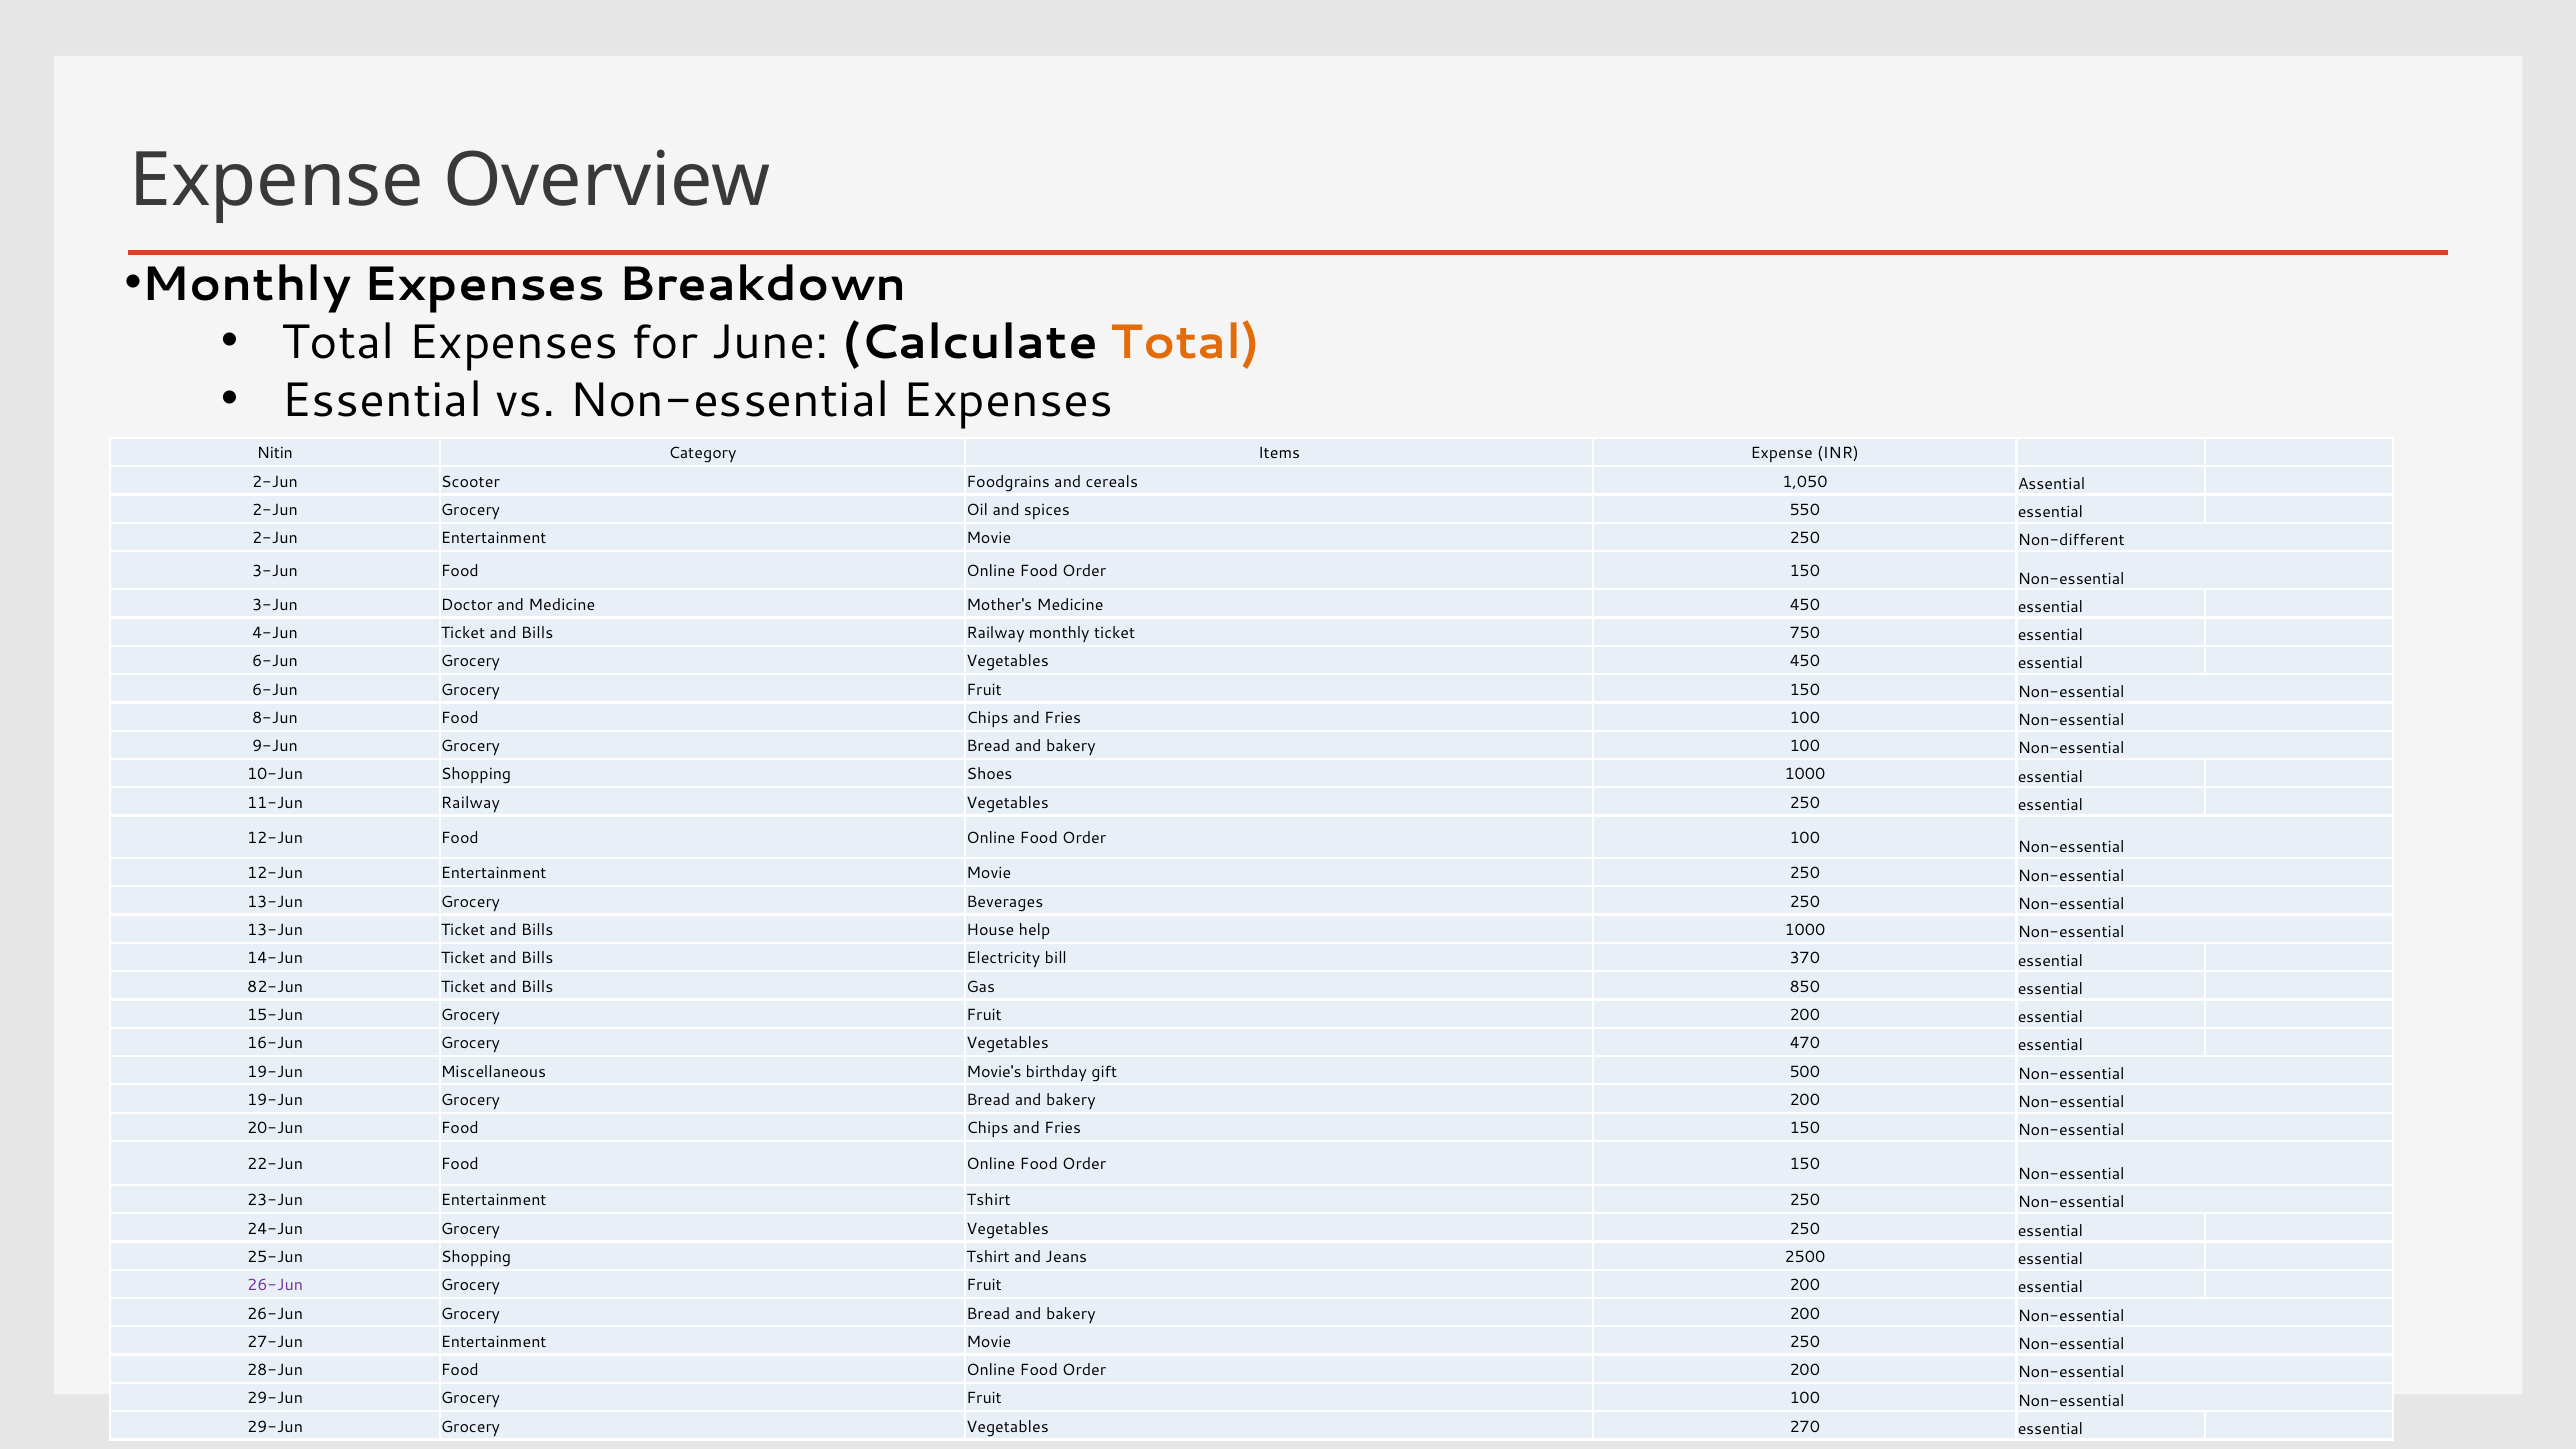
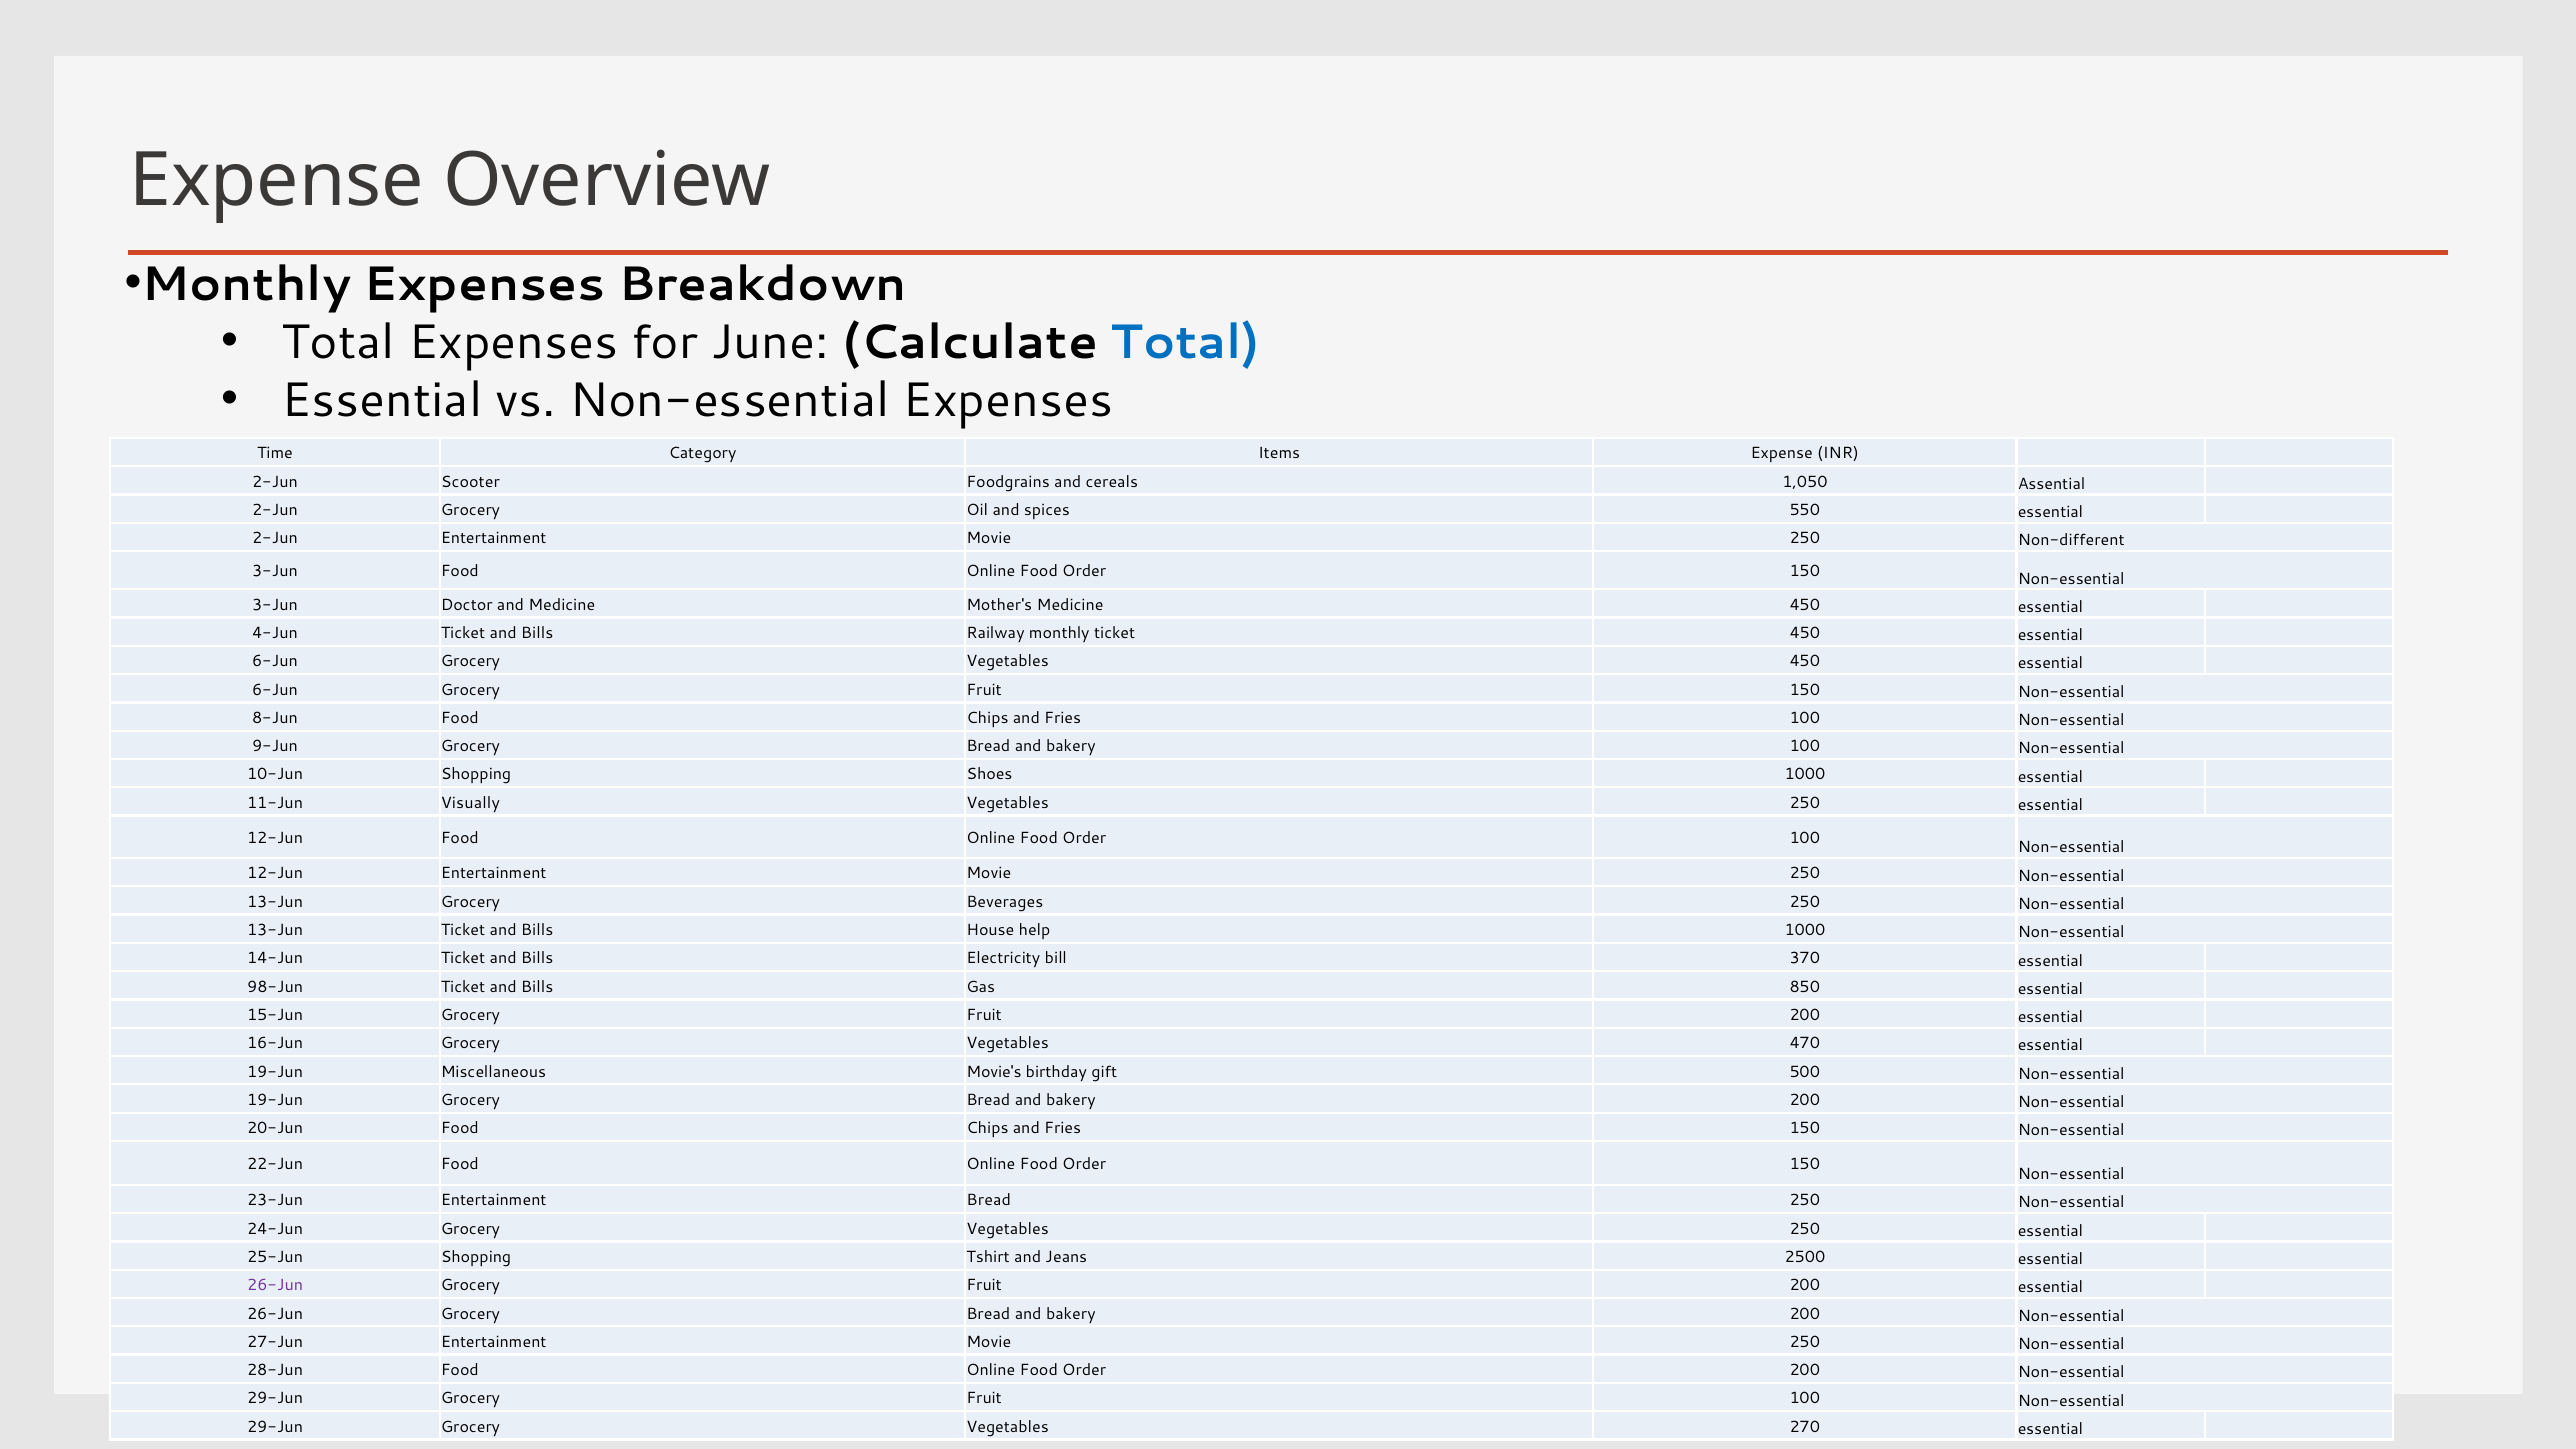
Total colour: orange -> blue (1185, 343)
Nitin: Nitin -> Time (275, 453)
ticket 750: 750 -> 450 (1805, 633)
11-Jun Railway: Railway -> Visually (470, 803)
82-Jun: 82-Jun -> 98-Jun (275, 987)
Entertainment Tshirt: Tshirt -> Bread (989, 1200)
